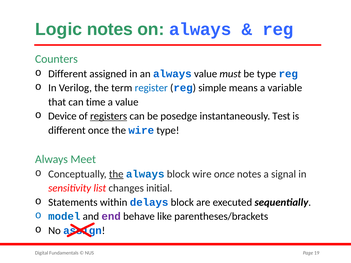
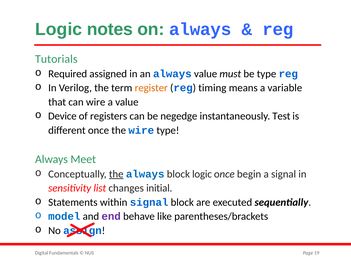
Counters: Counters -> Tutorials (56, 59)
Different: Different -> Required (68, 74)
register colour: blue -> orange (151, 88)
simple: simple -> timing (212, 88)
can time: time -> wire (96, 102)
registers underline: present -> none (109, 116)
posedge: posedge -> negedge (179, 116)
block wire: wire -> logic (202, 174)
once notes: notes -> begin (249, 174)
within delays: delays -> signal (149, 202)
